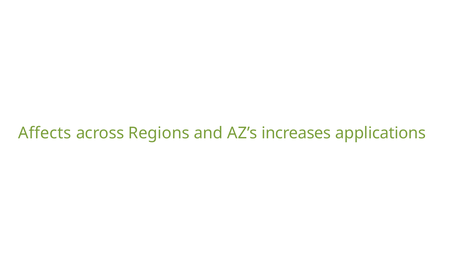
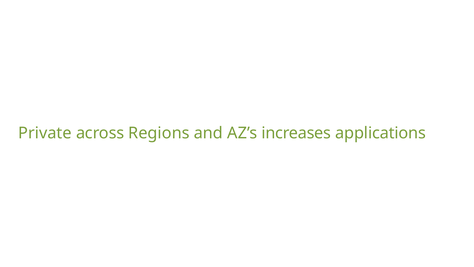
Aﬀects: Aﬀects -> Private (45, 133)
